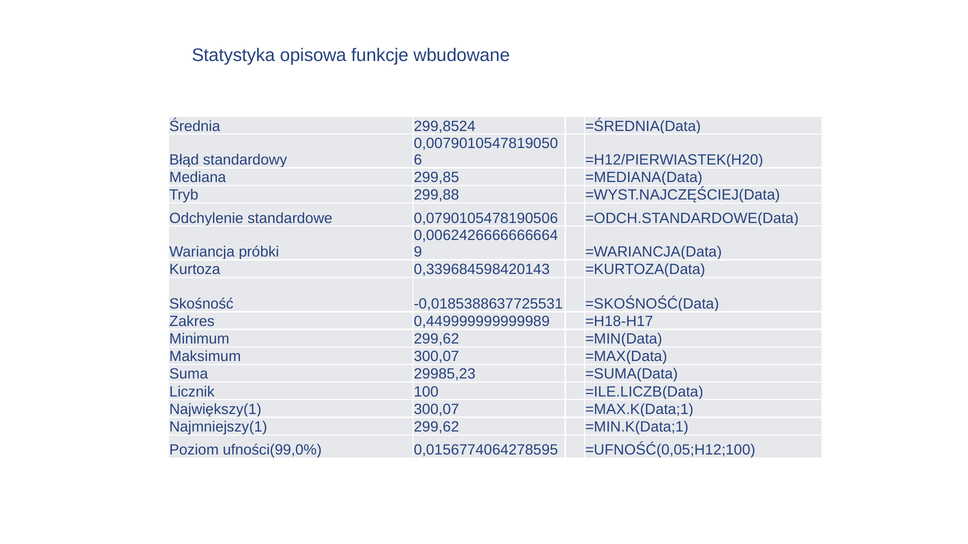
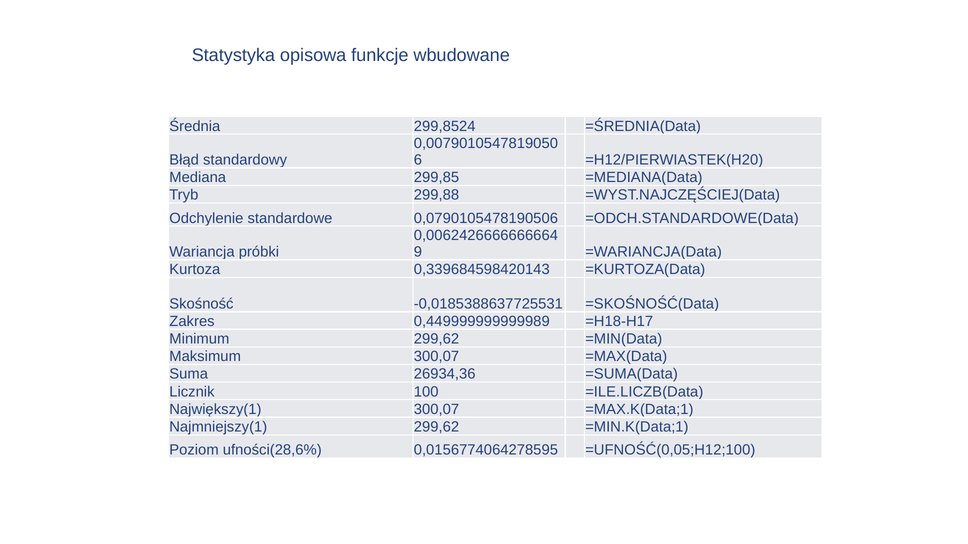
29985,23: 29985,23 -> 26934,36 (445, 374)
ufności(99,0%: ufności(99,0% -> ufności(28,6% (272, 450)
